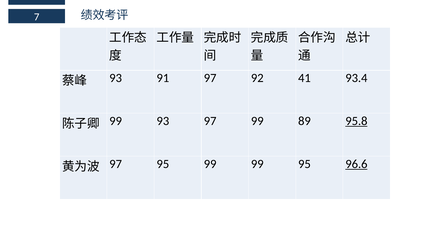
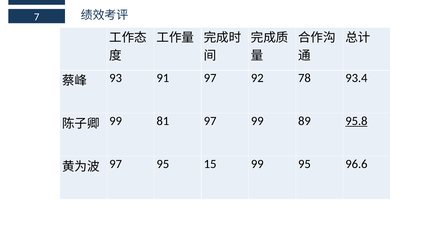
41: 41 -> 78 (304, 78)
99 93: 93 -> 81 (163, 121)
95 99: 99 -> 15 (210, 164)
96.6 underline: present -> none (356, 164)
